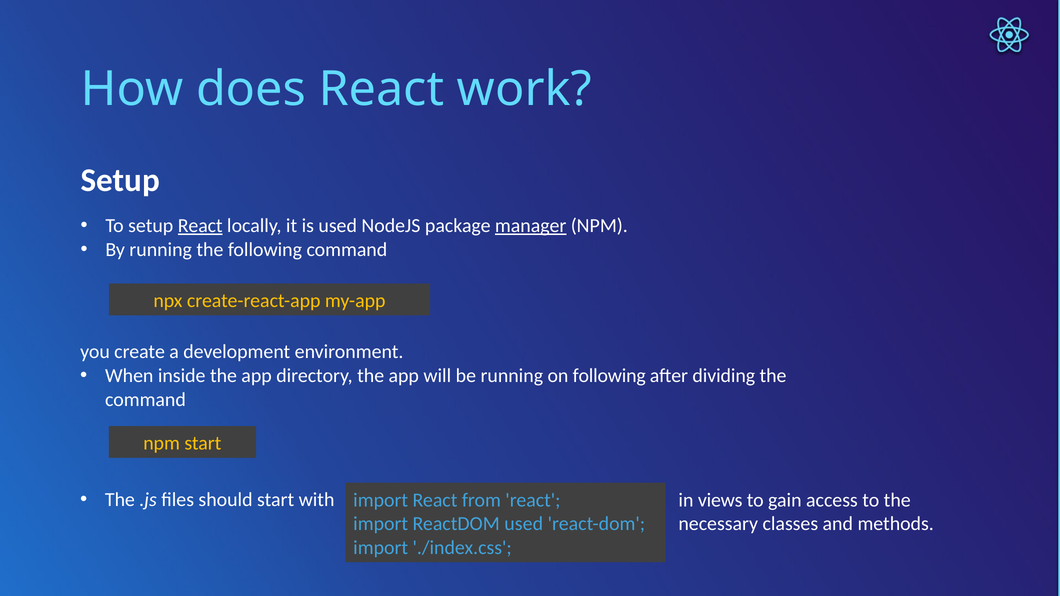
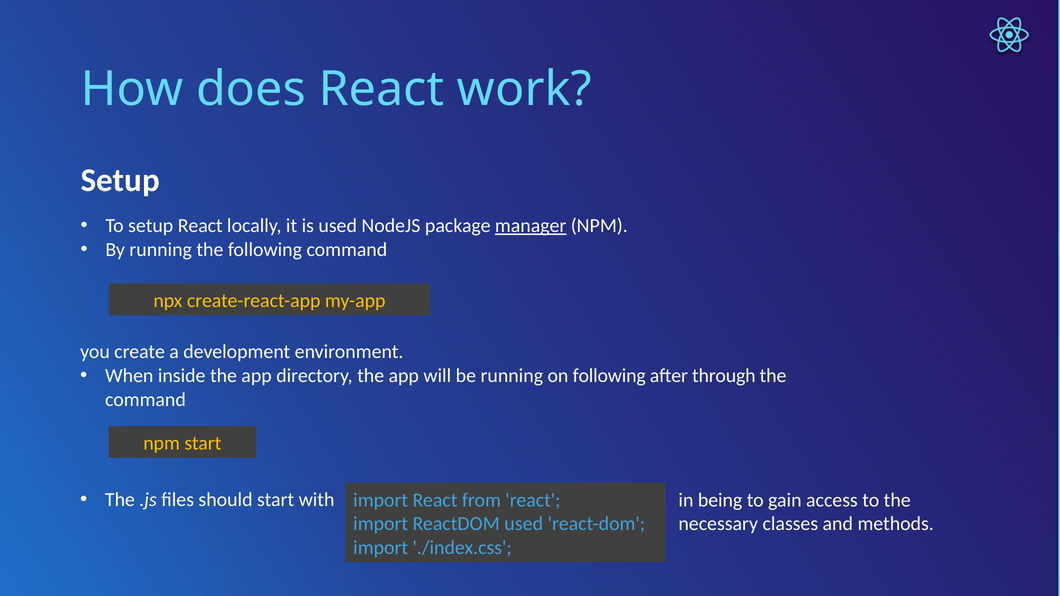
React underline: present -> none (200, 226)
dividing: dividing -> through (724, 376)
views: views -> being (720, 500)
